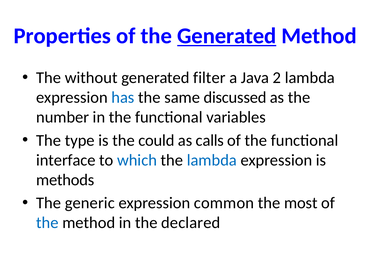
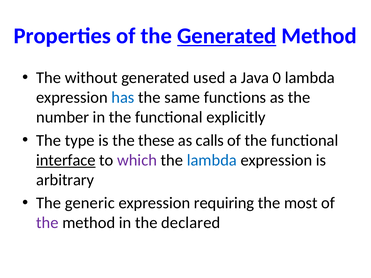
filter: filter -> used (209, 78)
2: 2 -> 0 (277, 78)
discussed: discussed -> functions (235, 98)
variables: variables -> explicitly (236, 117)
could: could -> these (156, 141)
interface underline: none -> present (66, 160)
which colour: blue -> purple (137, 160)
methods: methods -> arbitrary (65, 180)
common: common -> requiring (224, 203)
the colour: blue -> purple (47, 223)
